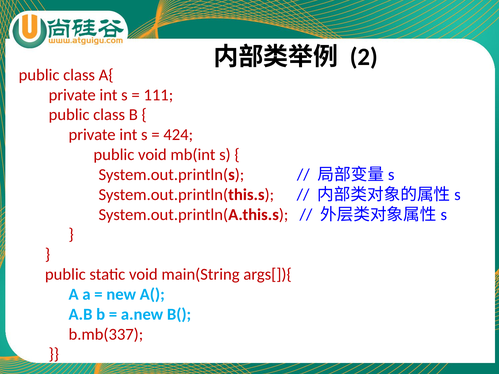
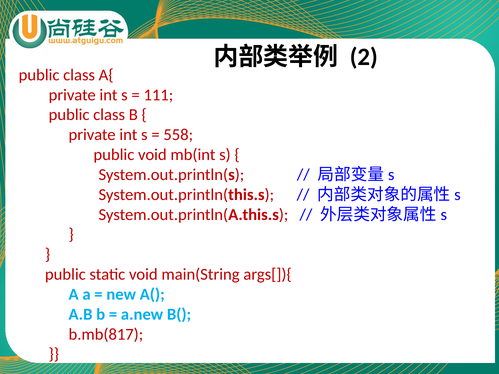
424: 424 -> 558 (178, 135)
b.mb(337: b.mb(337 -> b.mb(817 (106, 334)
